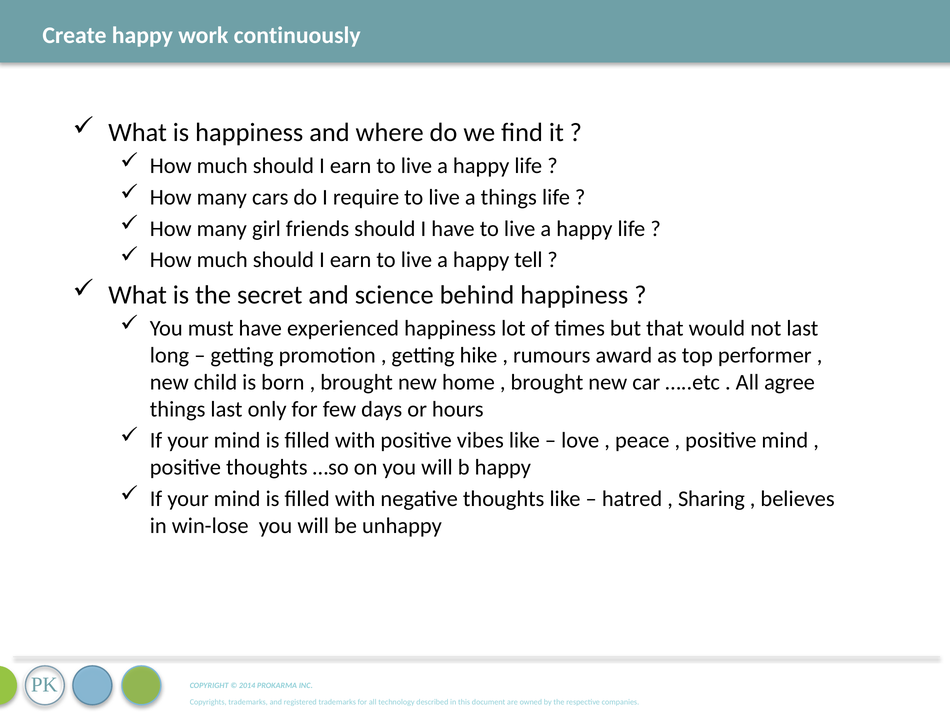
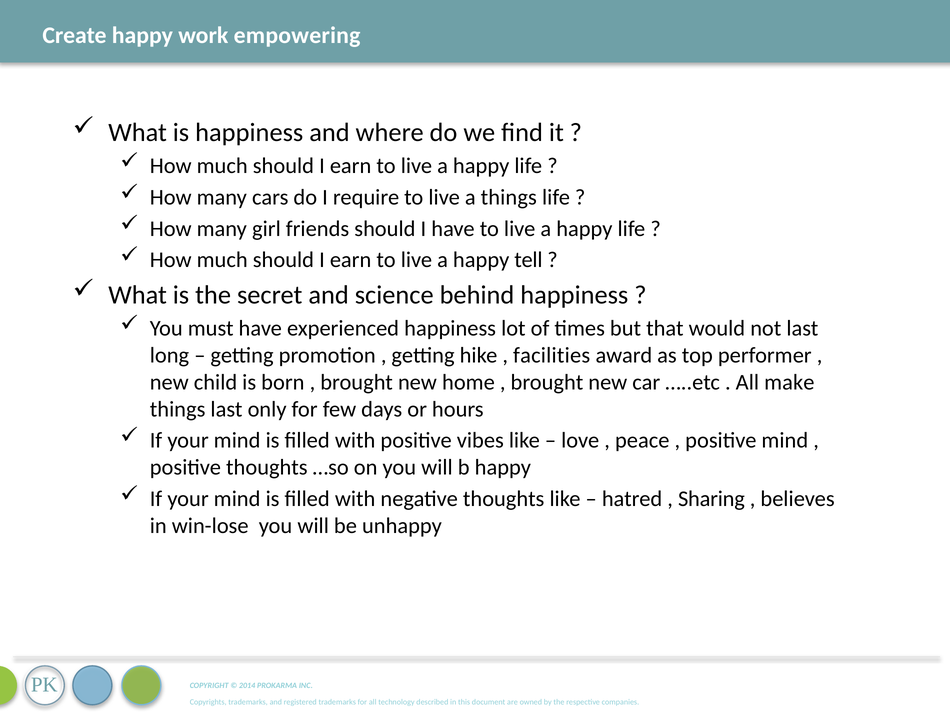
continuously: continuously -> empowering (297, 35)
rumours: rumours -> facilities (552, 356)
agree: agree -> make (789, 382)
